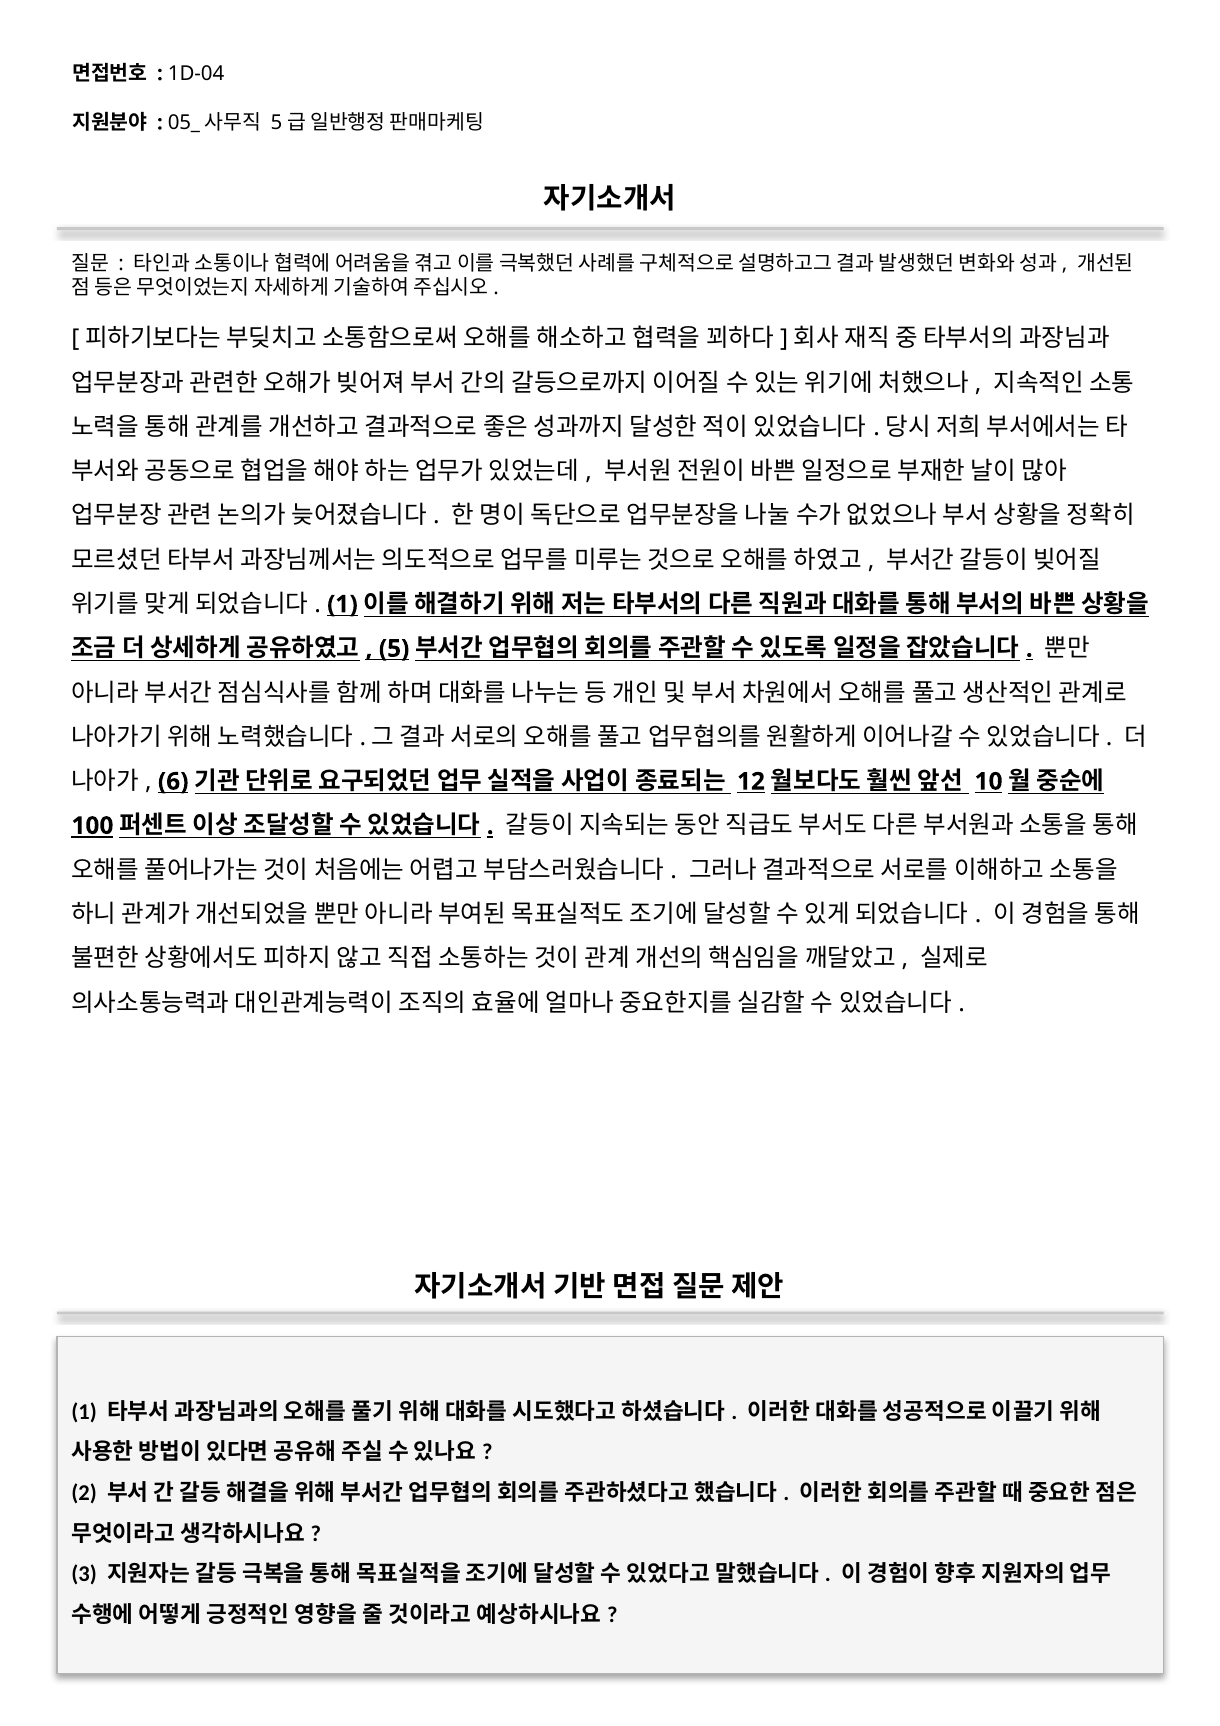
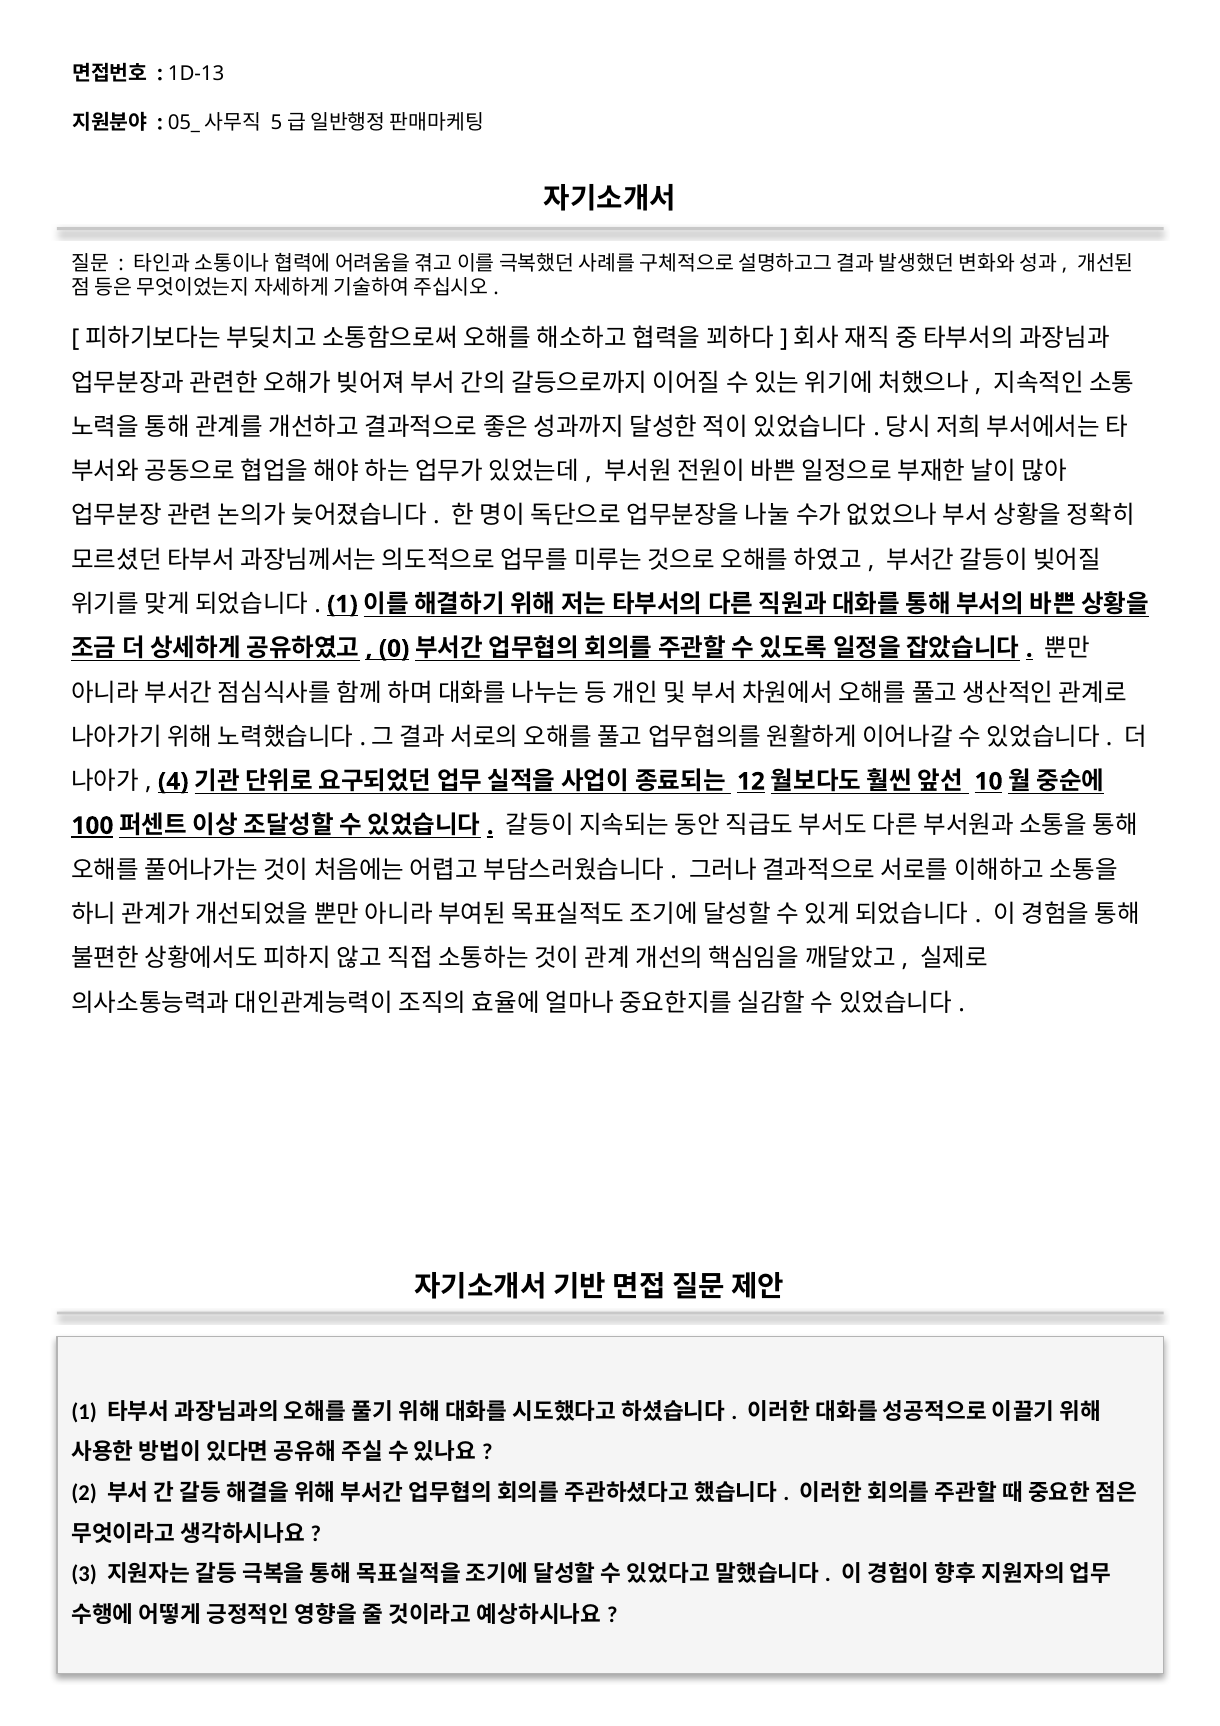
1D-04: 1D-04 -> 1D-13 (196, 73)
5: 5 -> 0 (394, 648)
6: 6 -> 4 (173, 781)
